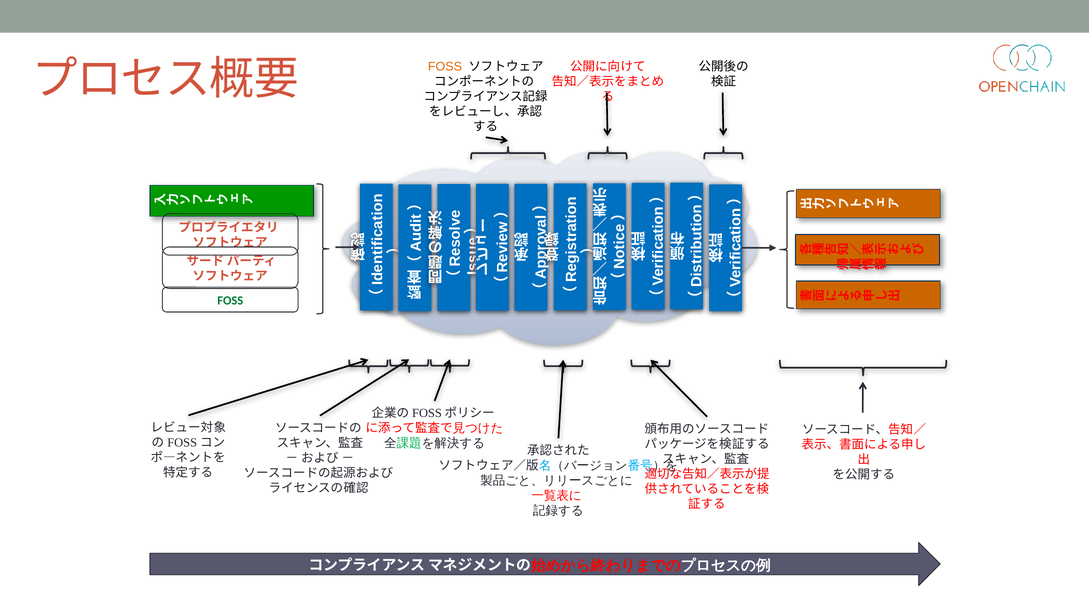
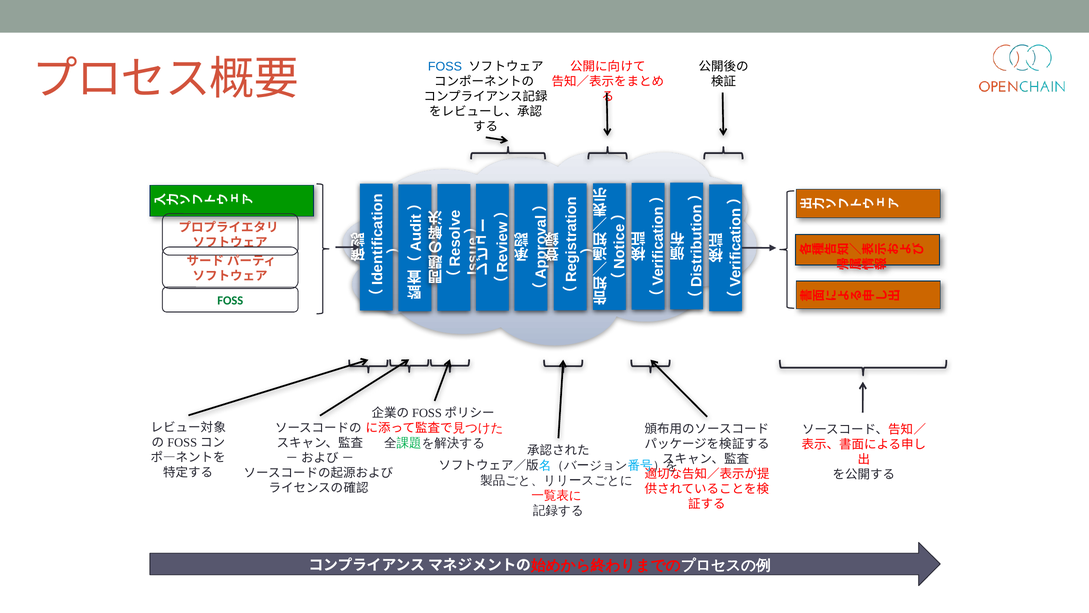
FOSS colour: orange -> blue (445, 67)
